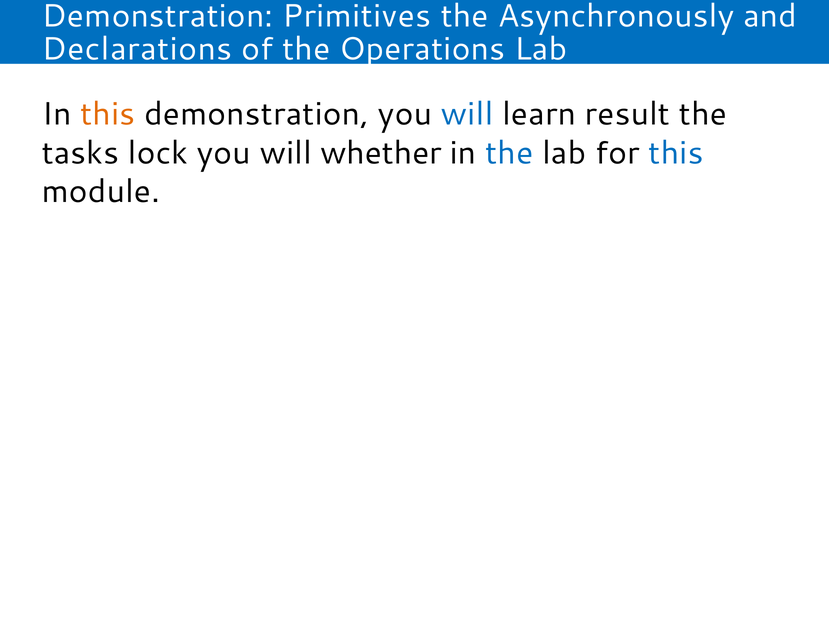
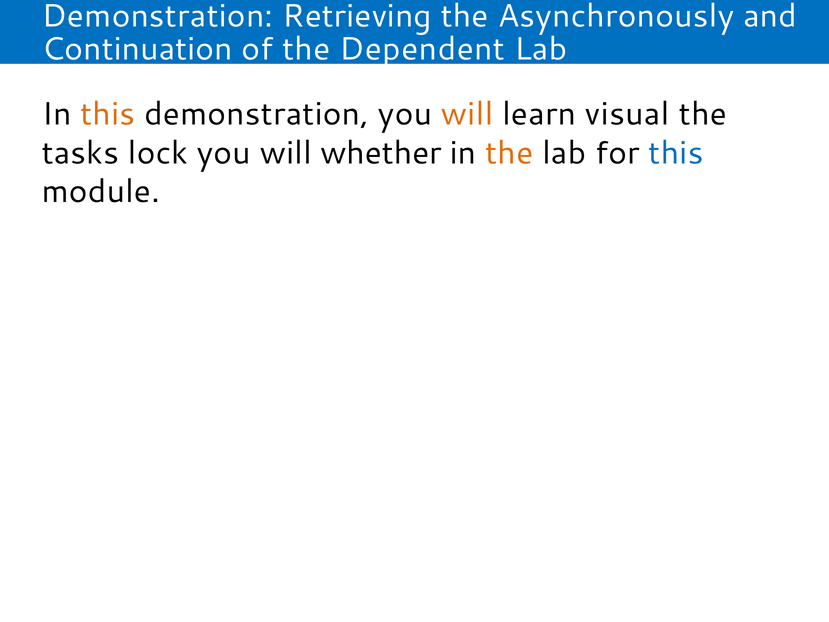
Primitives: Primitives -> Retrieving (357, 16)
Declarations: Declarations -> Continuation (137, 49)
Operations: Operations -> Dependent (422, 49)
will colour: blue -> orange (467, 114)
result: result -> visual (627, 114)
the colour: blue -> orange (509, 153)
